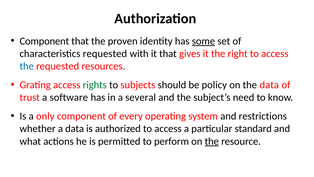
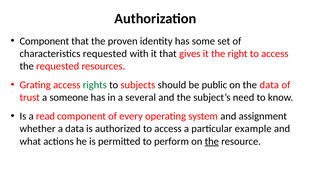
some underline: present -> none (203, 41)
the colour: blue -> black (27, 66)
policy: policy -> public (214, 85)
software: software -> someone (69, 97)
only: only -> read (45, 116)
restrictions: restrictions -> assignment (263, 116)
standard: standard -> example (253, 128)
